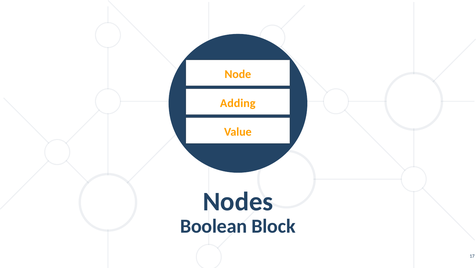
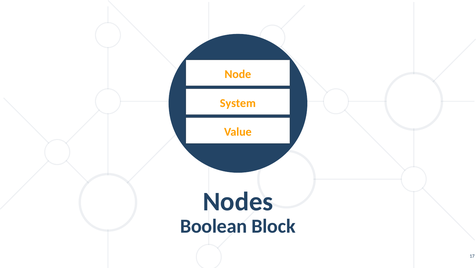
Adding: Adding -> System (238, 103)
